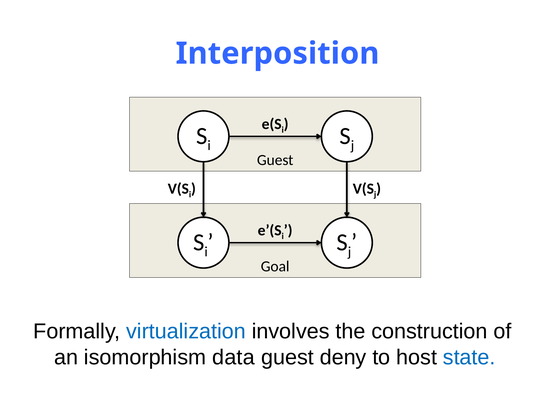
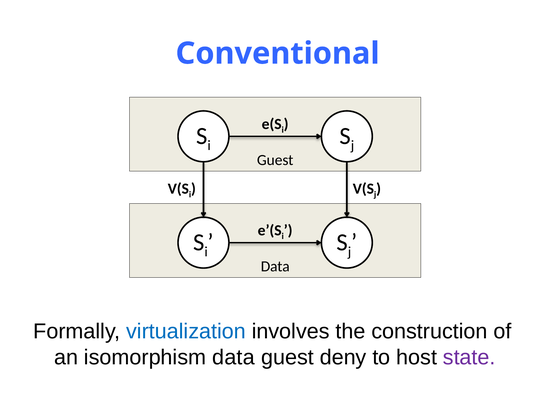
Interposition: Interposition -> Conventional (278, 53)
Goal: Goal -> Data (275, 267)
state colour: blue -> purple (469, 358)
